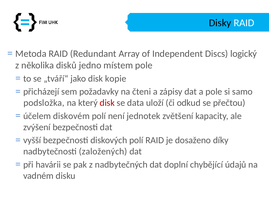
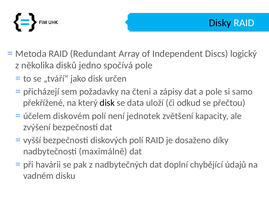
místem: místem -> spočívá (118, 65)
kopie: kopie -> určen (116, 78)
podsložka: podsložka -> překřížené (44, 103)
disk colour: red -> black (107, 103)
založených: založených -> maximálně (103, 151)
